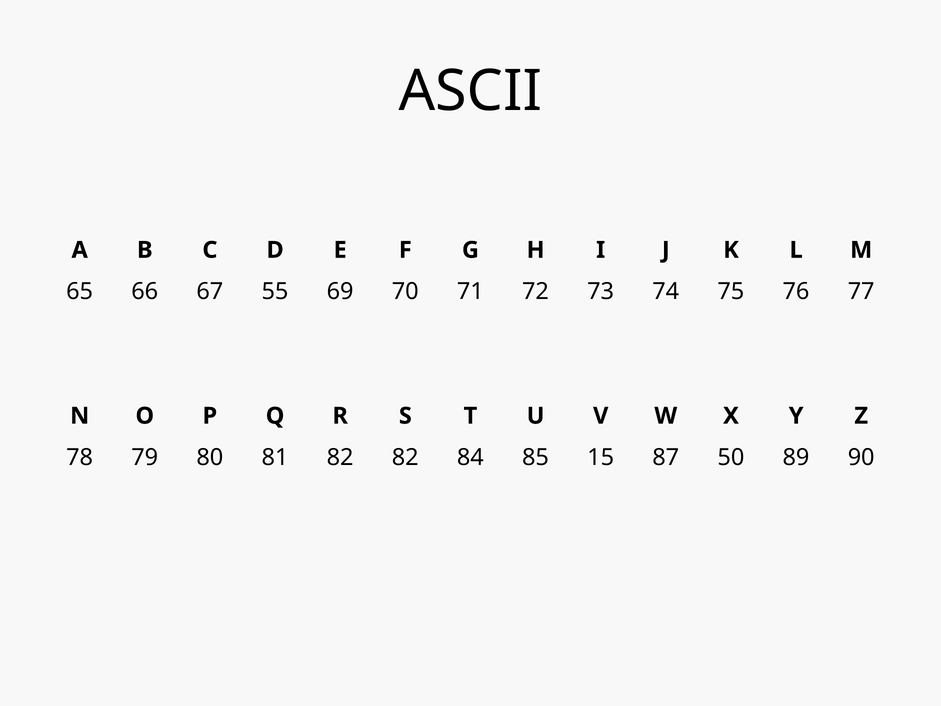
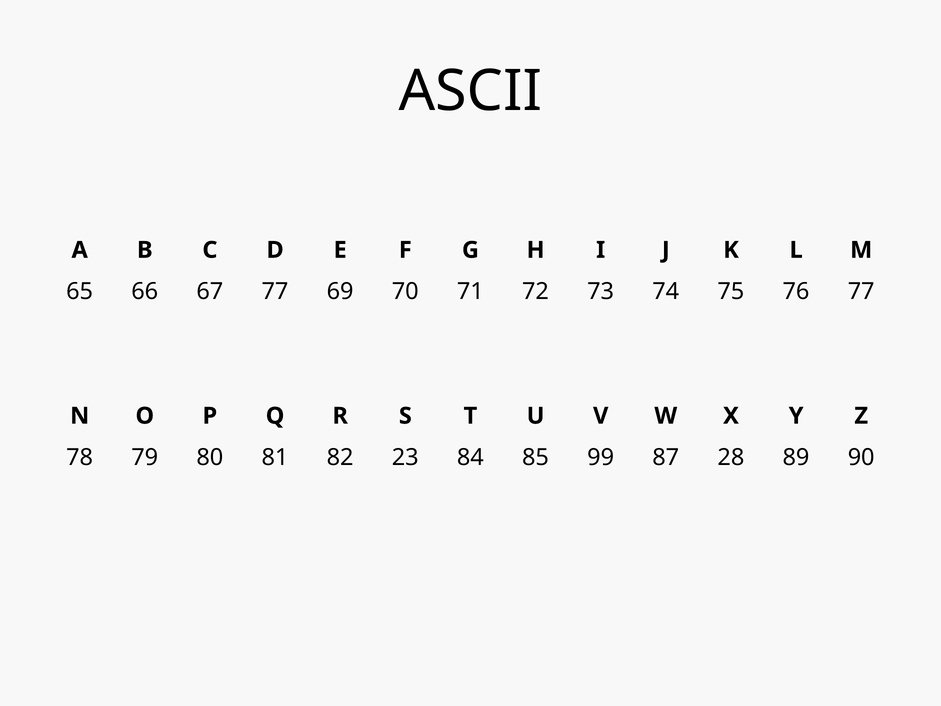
67 55: 55 -> 77 (275, 291)
82 82: 82 -> 23 (405, 457)
15: 15 -> 99 (601, 457)
50: 50 -> 28 (731, 457)
